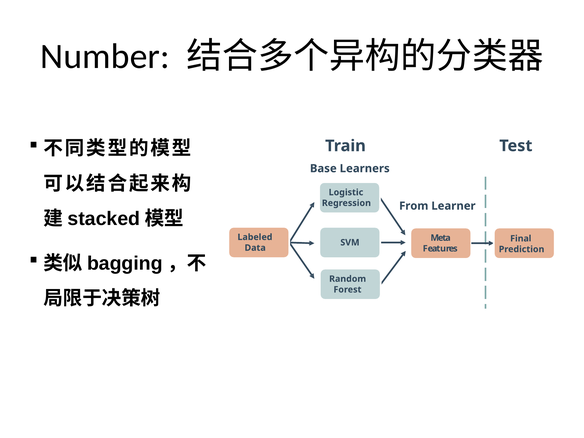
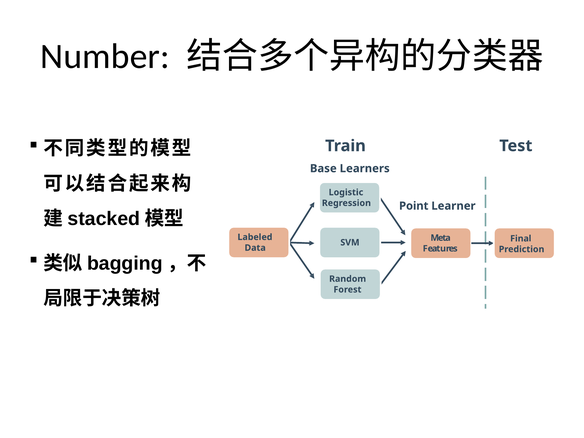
From: From -> Point (414, 206)
